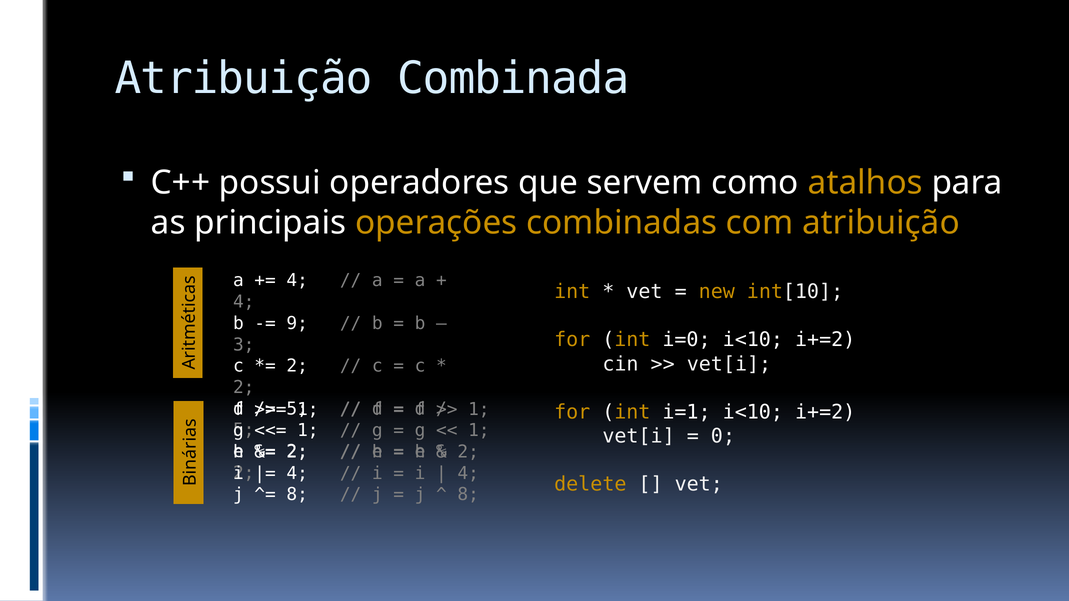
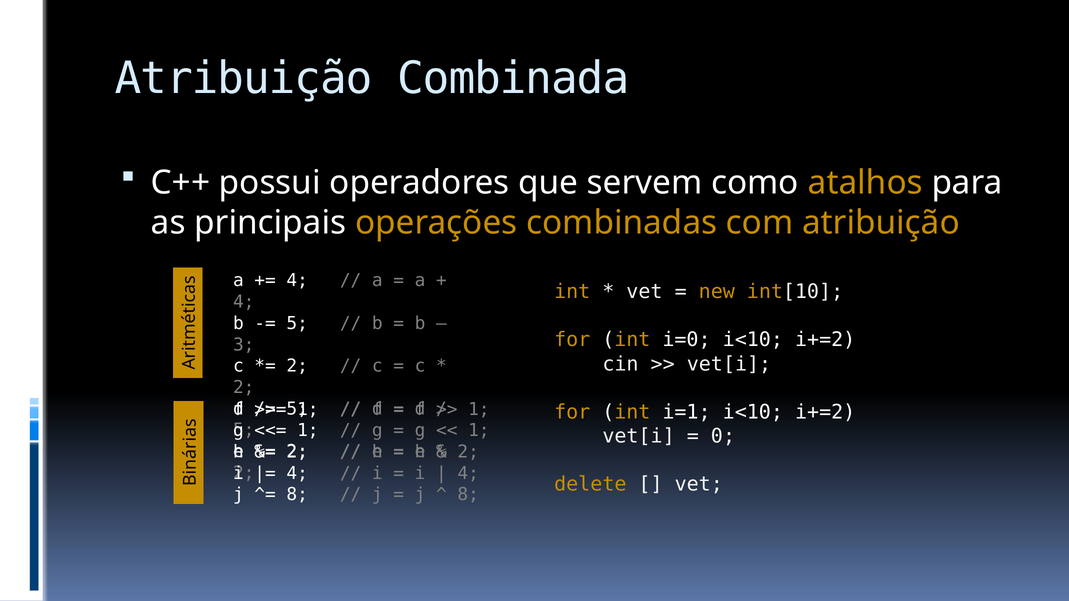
9: 9 -> 5 (297, 323)
